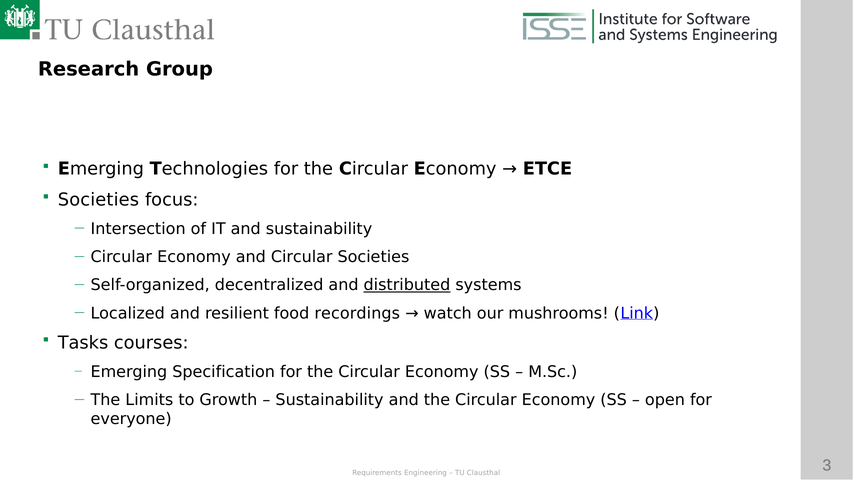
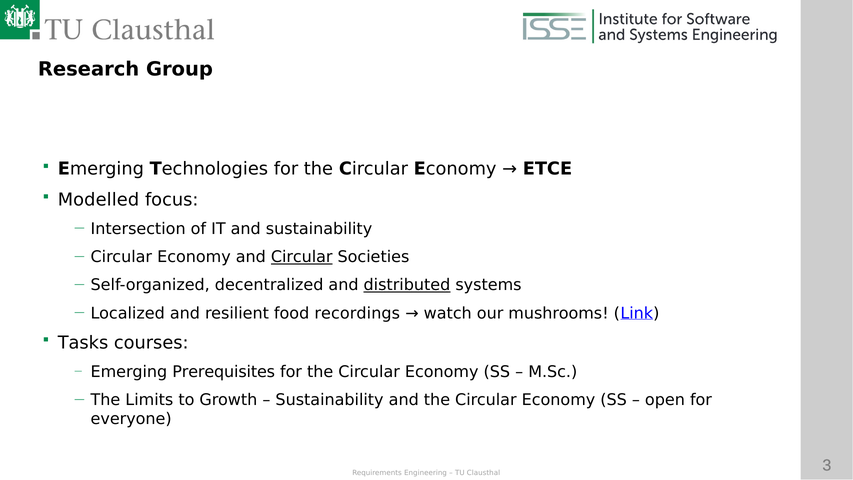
Societies: Societies -> Modelled (98, 200)
Circular underline: none -> present (302, 257)
Specification: Specification -> Prerequisites (224, 372)
